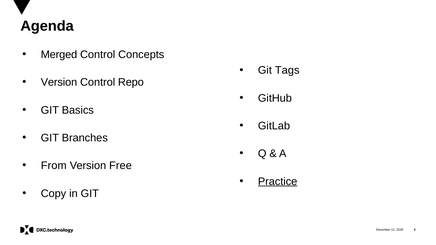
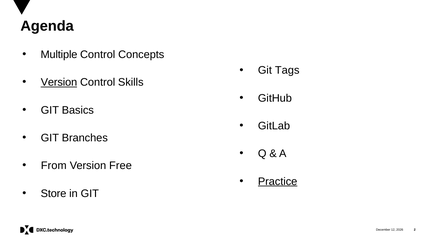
Merged: Merged -> Multiple (59, 55)
Version underline: none -> present (59, 82)
Repo: Repo -> Skills (131, 82)
Copy: Copy -> Store (54, 194)
